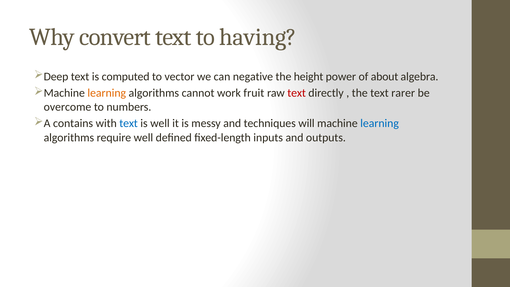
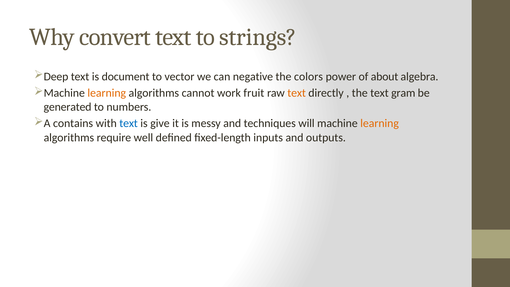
having: having -> strings (258, 37)
computed: computed -> document (126, 77)
height: height -> colors (308, 77)
text colour: red -> orange (297, 93)
rarer: rarer -> gram (403, 93)
overcome: overcome -> generated (68, 107)
is well: well -> give (160, 123)
learning colour: blue -> orange (380, 123)
